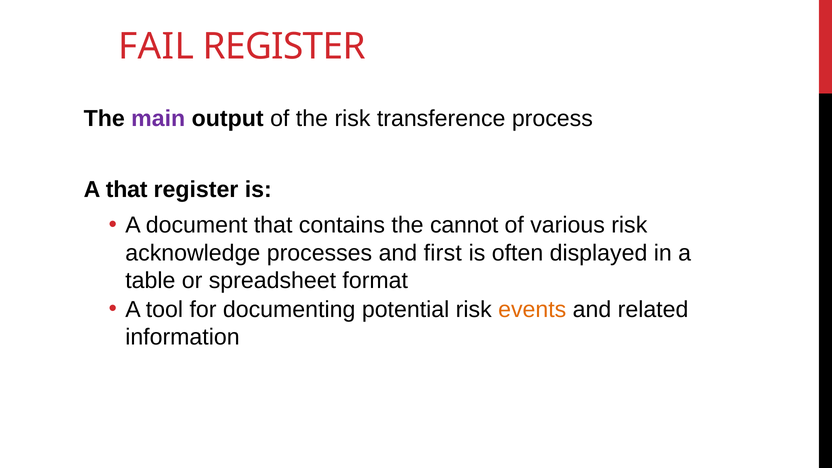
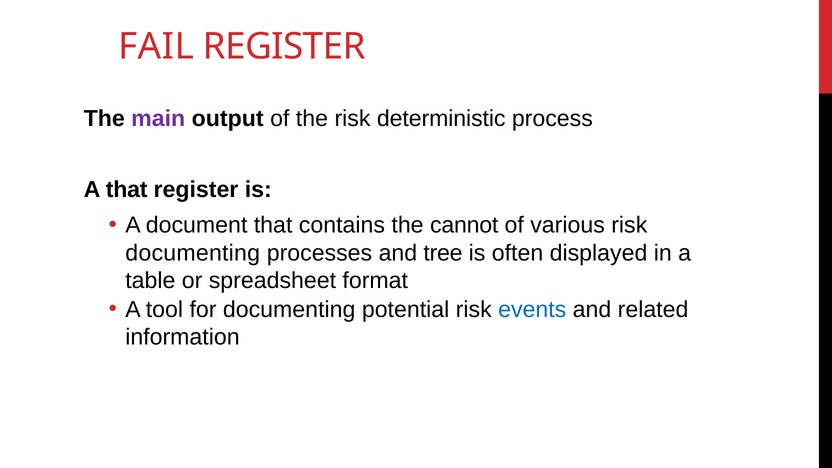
transference: transference -> deterministic (441, 118)
acknowledge: acknowledge -> documenting (193, 253)
first: first -> tree (443, 253)
events colour: orange -> blue (532, 309)
